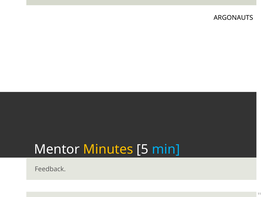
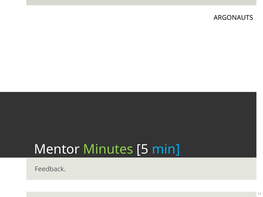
Minutes colour: yellow -> light green (108, 150)
